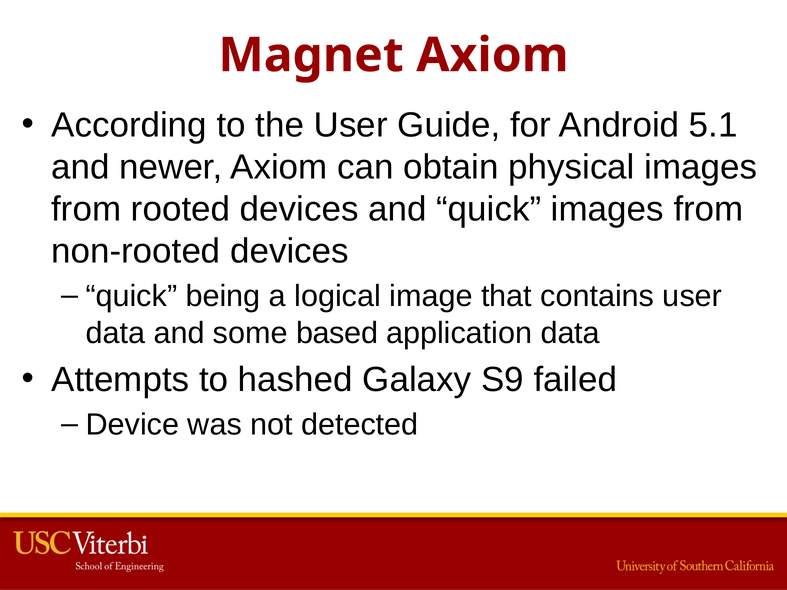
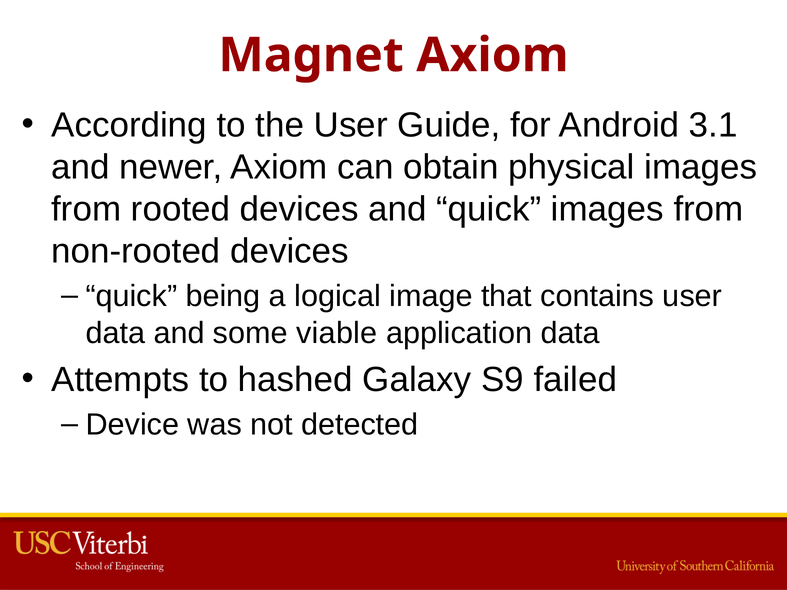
5.1: 5.1 -> 3.1 (713, 125)
based: based -> viable (337, 333)
